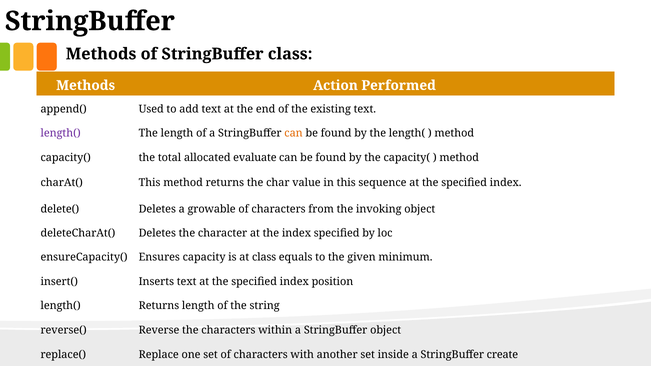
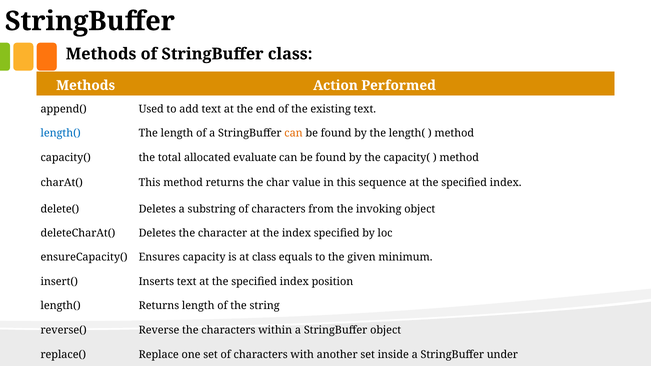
length( colour: purple -> blue (61, 133)
growable: growable -> substring (212, 209)
create: create -> under (502, 355)
